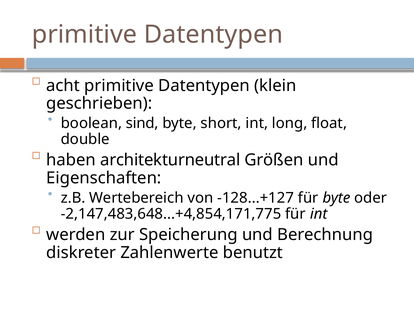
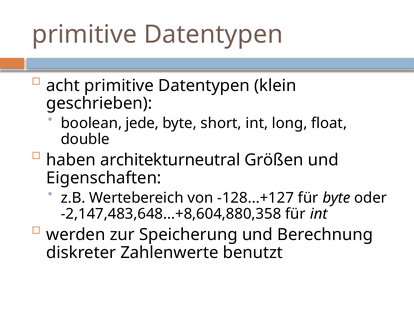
sind: sind -> jede (142, 123)
-2,147,483,648...+4,854,171,775: -2,147,483,648...+4,854,171,775 -> -2,147,483,648...+8,604,880,358 (171, 214)
